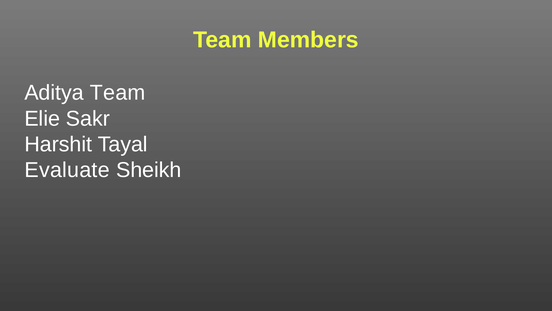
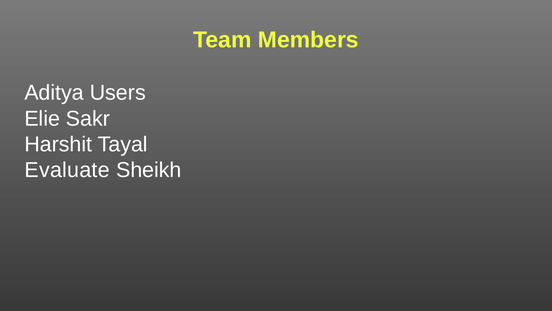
Aditya Team: Team -> Users (118, 93)
